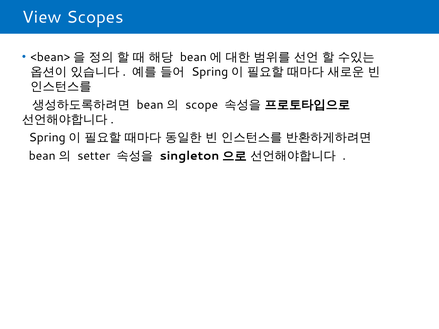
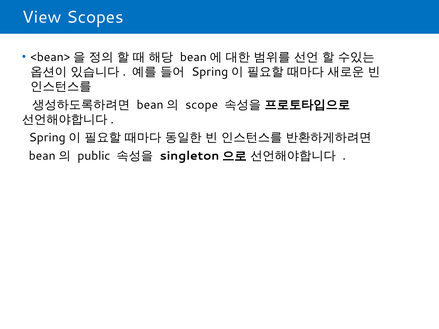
setter: setter -> public (94, 156)
